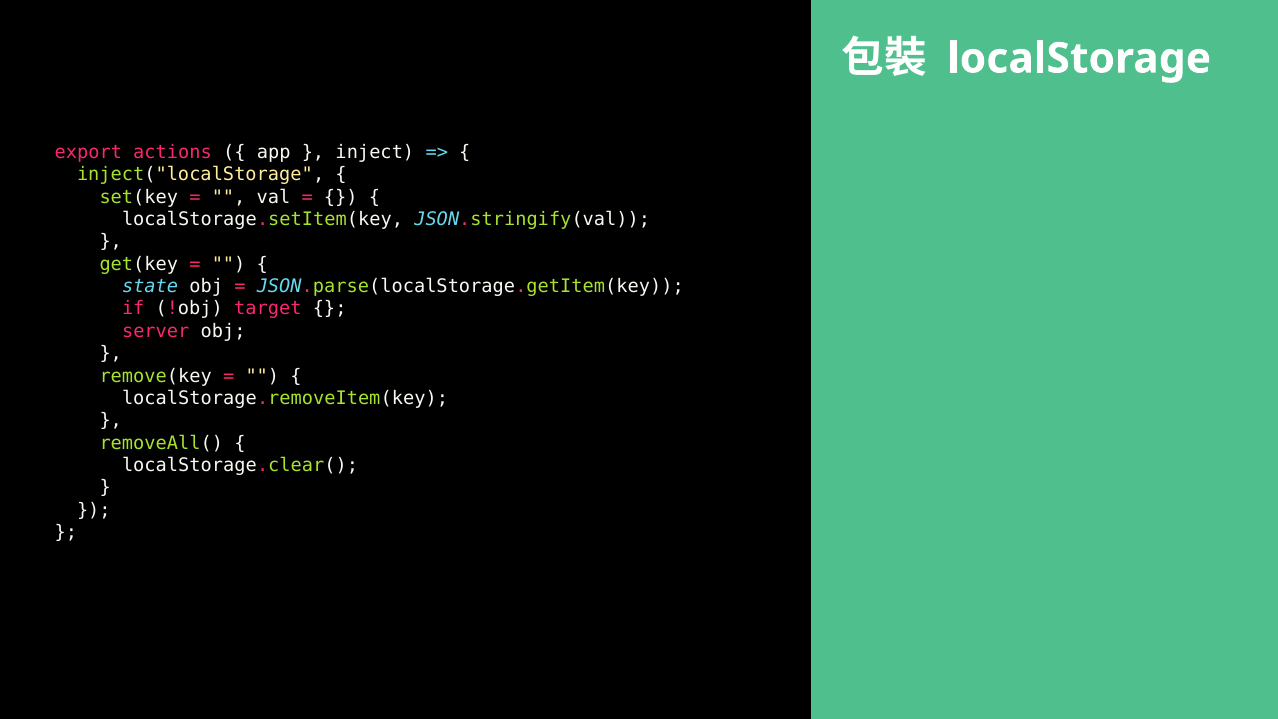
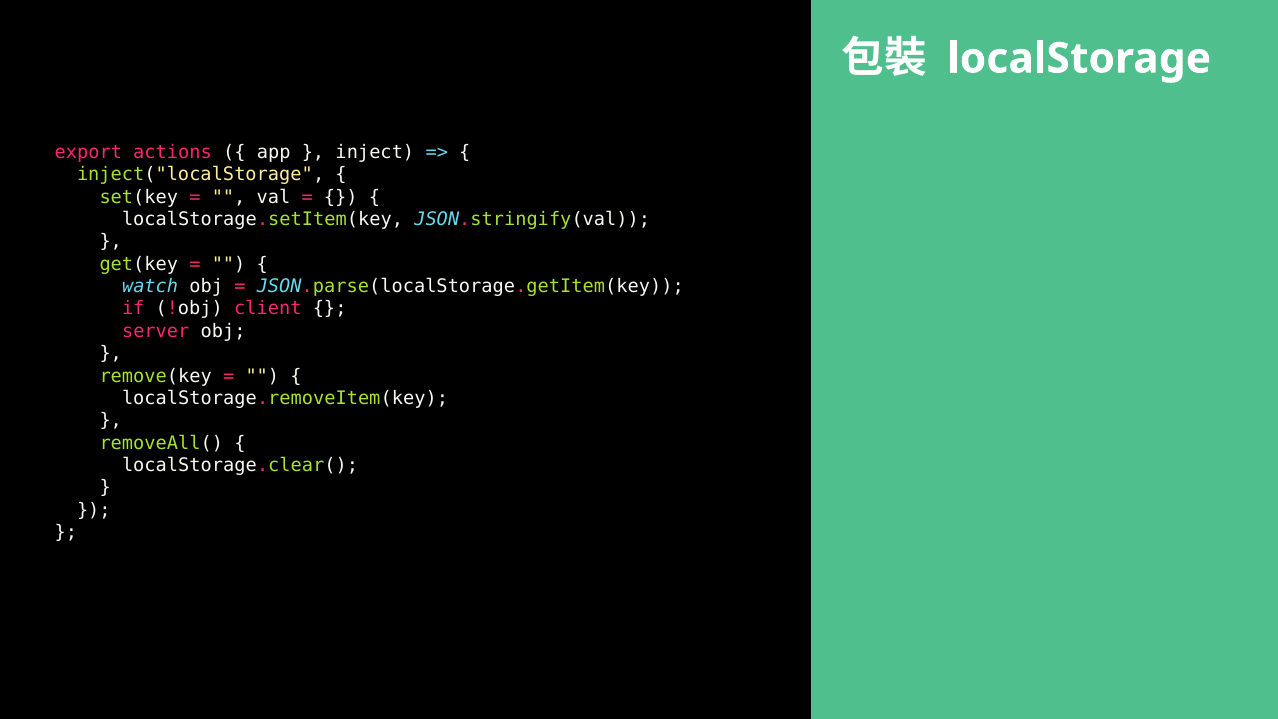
state: state -> watch (150, 286)
target: target -> client (268, 309)
